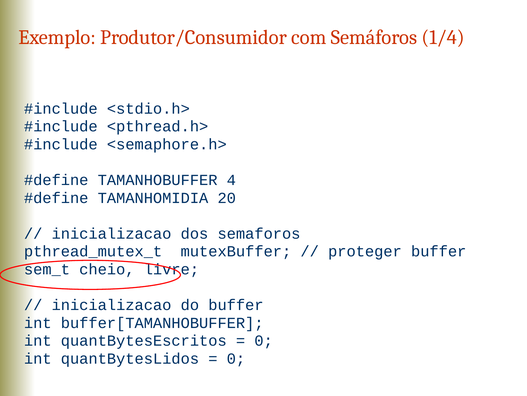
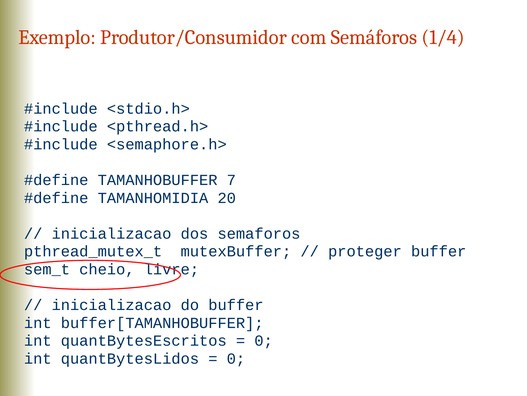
4: 4 -> 7 (231, 180)
